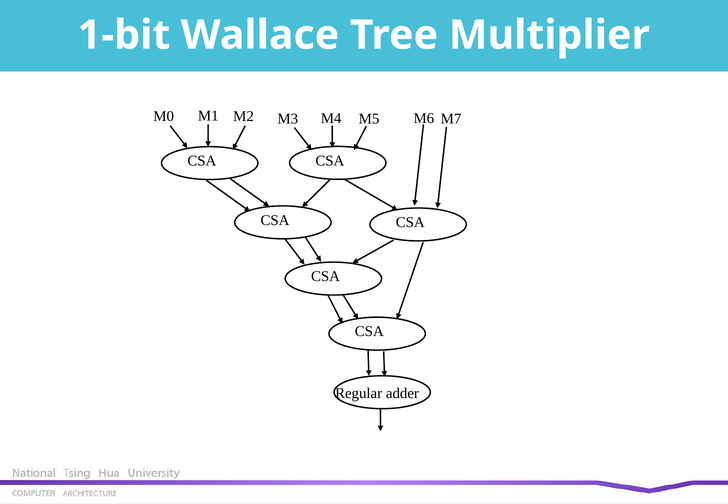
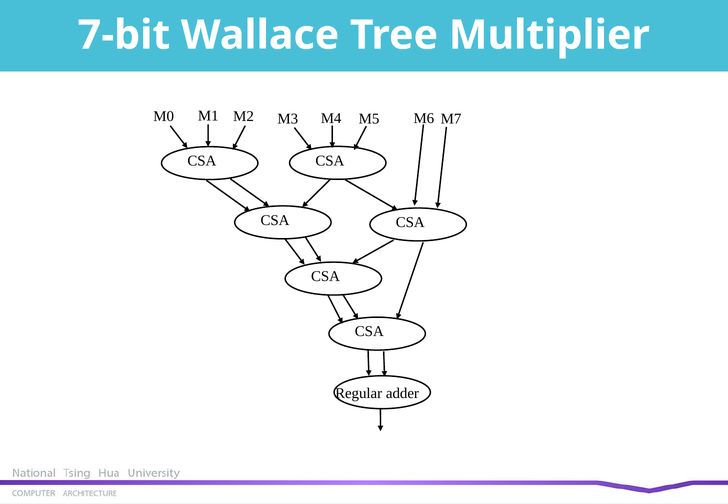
1-bit: 1-bit -> 7-bit (124, 35)
